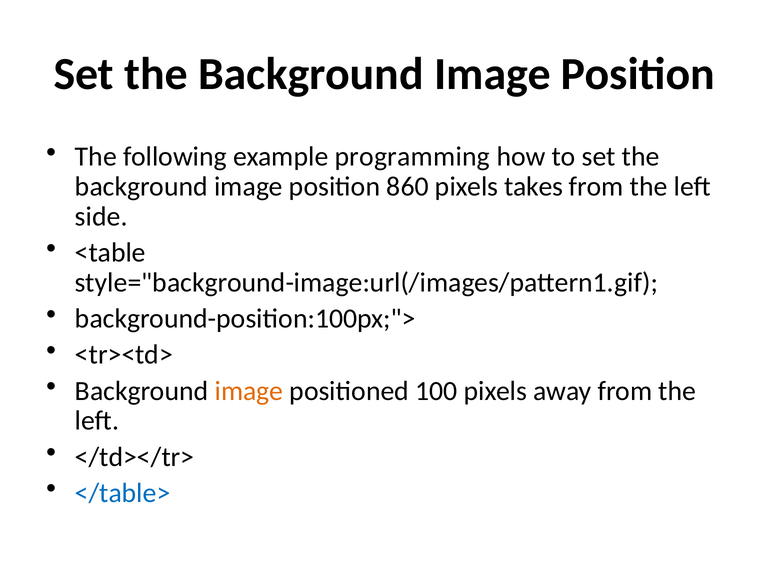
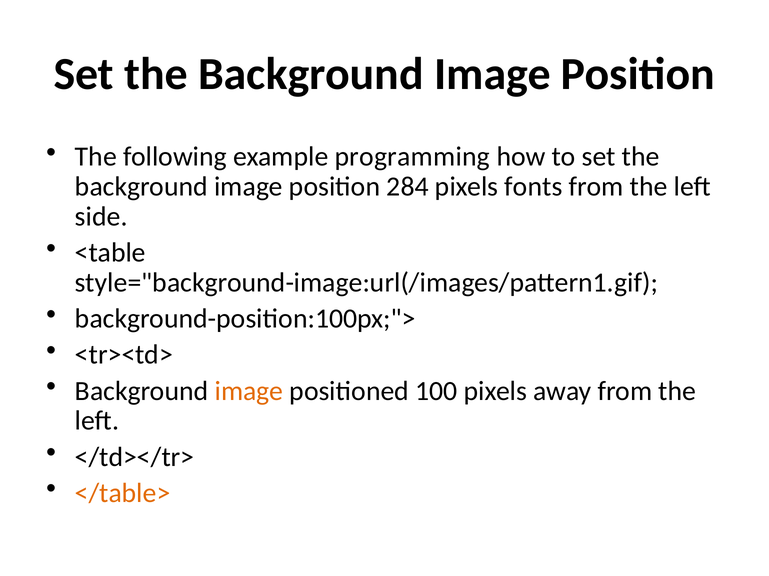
860: 860 -> 284 (408, 187)
takes: takes -> fonts (533, 187)
</table> colour: blue -> orange (123, 494)
